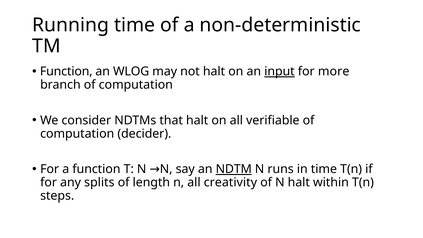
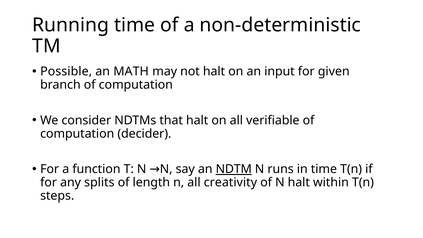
Function: Function -> Possible (66, 72)
WLOG: WLOG -> MATH (131, 72)
input underline: present -> none (279, 72)
more: more -> given (334, 72)
